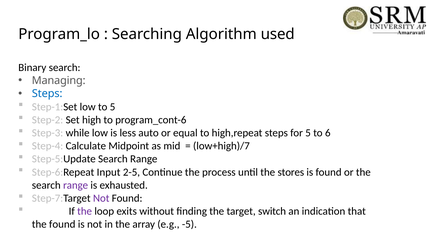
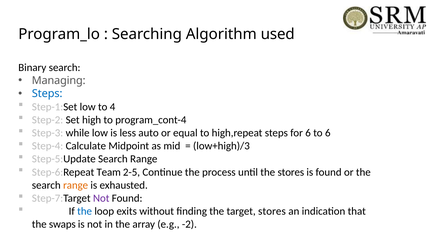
to 5: 5 -> 4 (113, 107)
program_cont-6: program_cont-6 -> program_cont-4 (151, 120)
for 5: 5 -> 6 (308, 133)
low+high)/7: low+high)/7 -> low+high)/3 (221, 146)
Input: Input -> Team (109, 172)
range colour: purple -> orange (76, 185)
the colour: purple -> blue (85, 211)
target switch: switch -> stores (272, 211)
the found: found -> swaps (62, 224)
-5: -5 -> -2 (189, 224)
